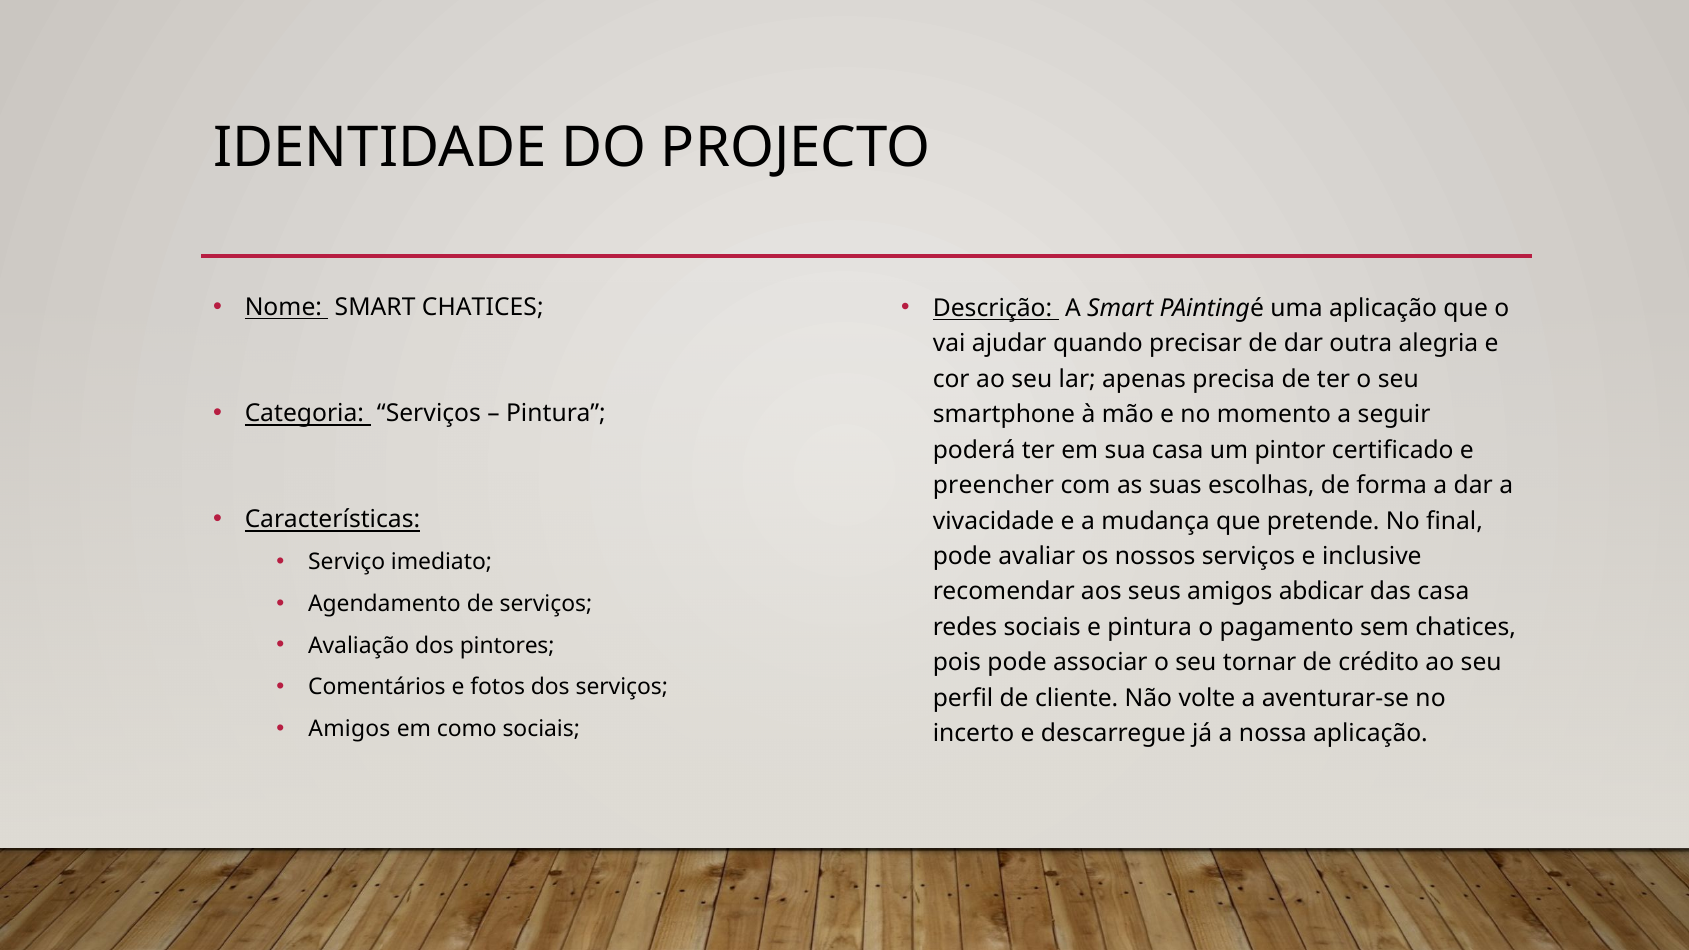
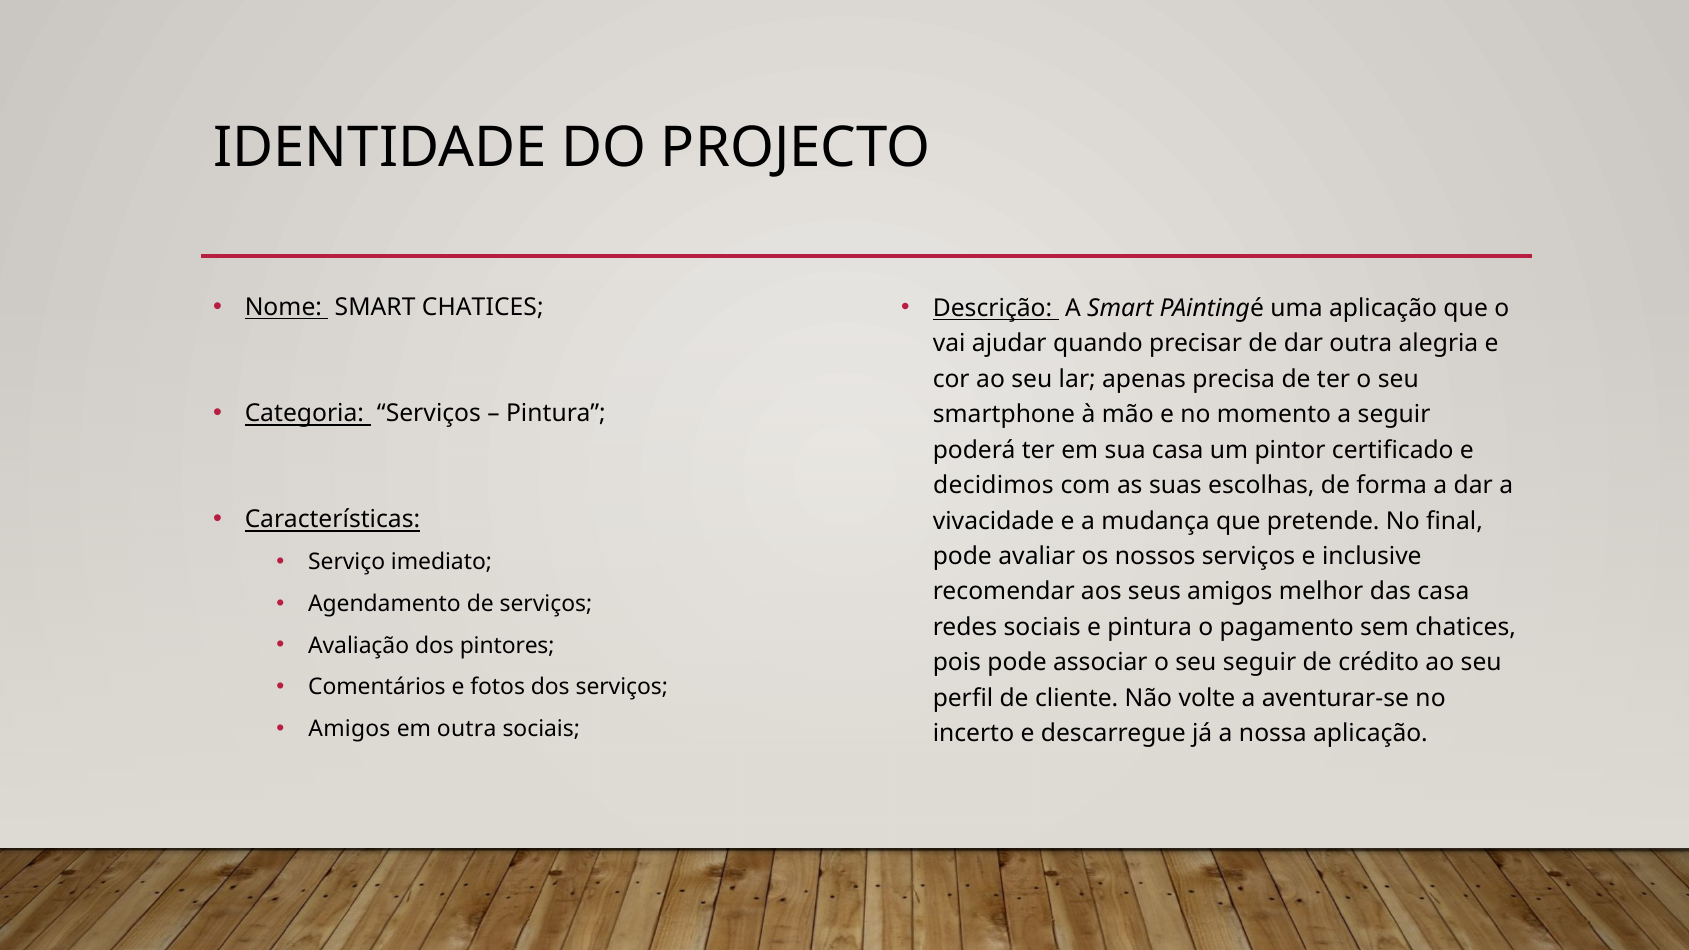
preencher: preencher -> decidimos (993, 485)
abdicar: abdicar -> melhor (1321, 592)
seu tornar: tornar -> seguir (1260, 663)
em como: como -> outra (467, 729)
